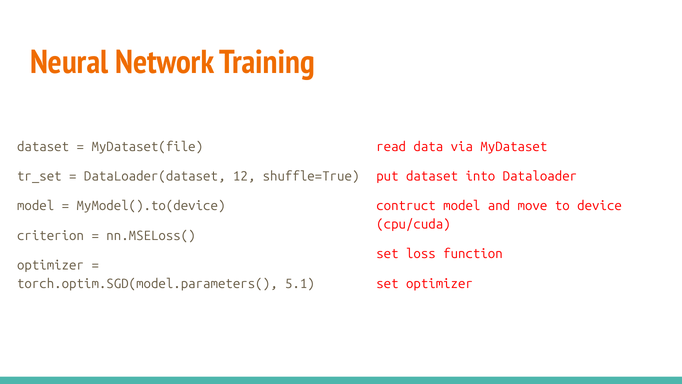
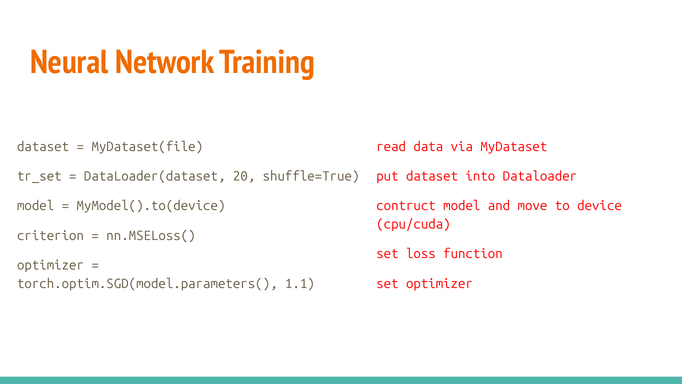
12: 12 -> 20 (244, 176)
5.1: 5.1 -> 1.1 (300, 283)
